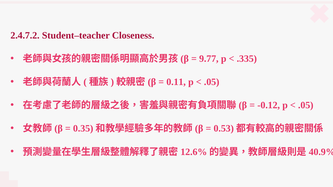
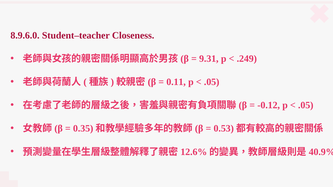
2.4.7.2: 2.4.7.2 -> 8.9.6.0 (25, 35)
9.77: 9.77 -> 9.31 (209, 59)
.335: .335 -> .249 (247, 59)
